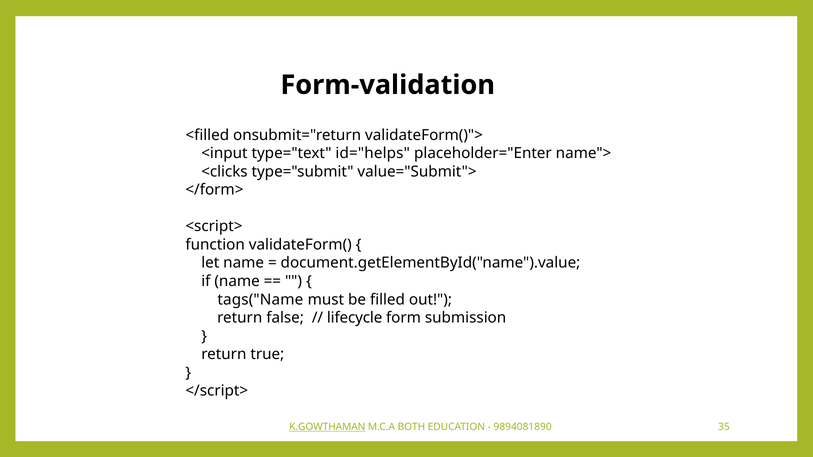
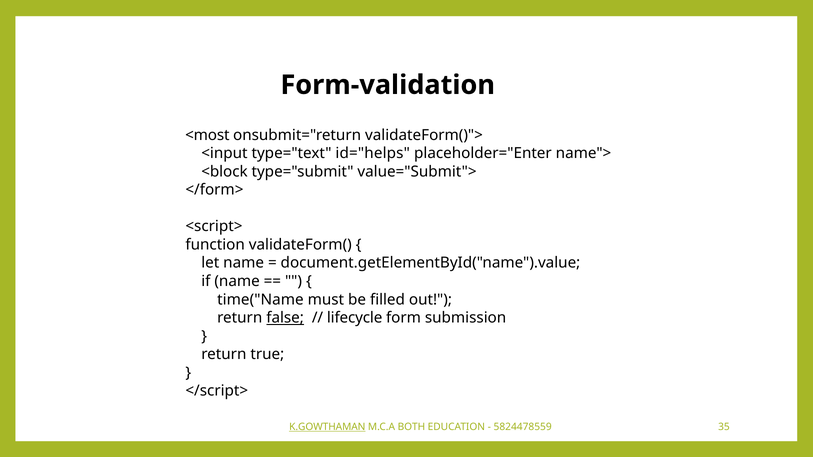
<filled: <filled -> <most (207, 135)
<clicks: <clicks -> <block (224, 172)
tags("Name: tags("Name -> time("Name (260, 300)
false underline: none -> present (285, 318)
9894081890: 9894081890 -> 5824478559 (523, 427)
